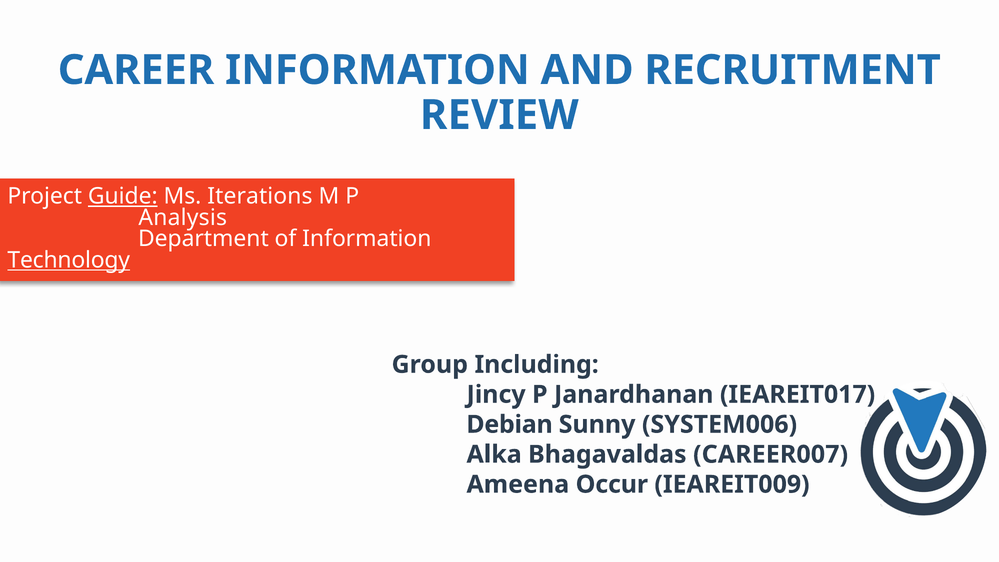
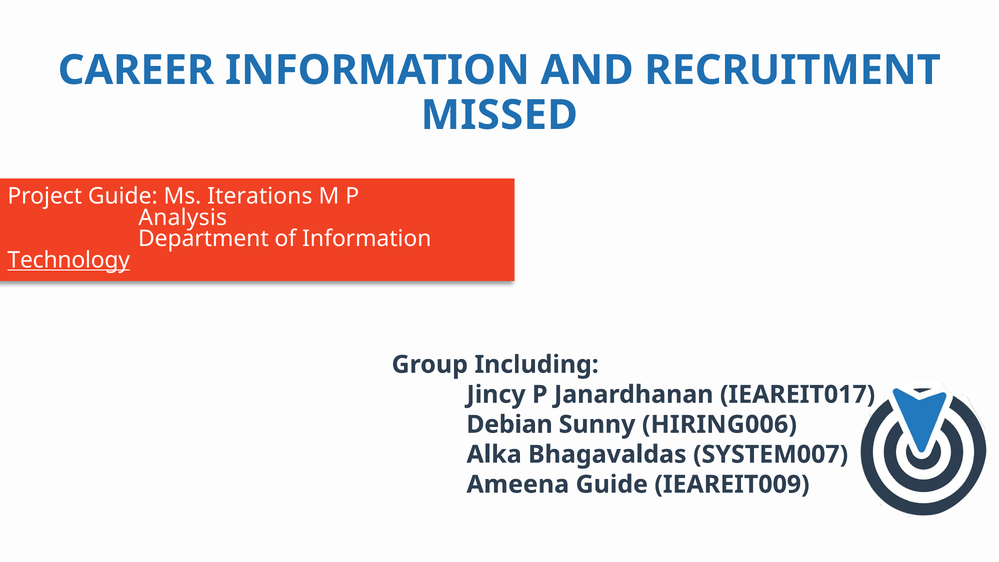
REVIEW: REVIEW -> MISSED (499, 115)
Guide underline: present -> none (123, 196)
SYSTEM006: SYSTEM006 -> HIRING006 (719, 424)
CAREER007: CAREER007 -> SYSTEM007 (771, 454)
Ameena Occur: Occur -> Guide (612, 484)
